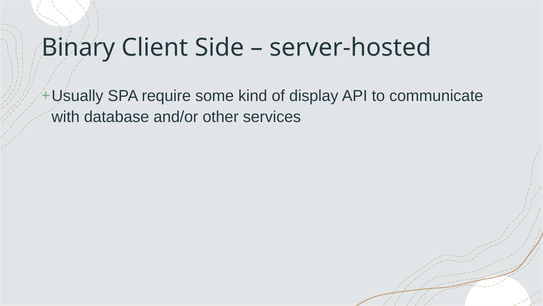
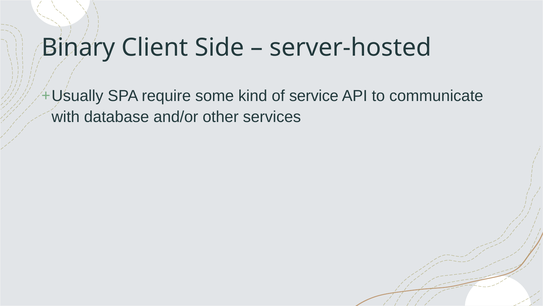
display: display -> service (314, 96)
